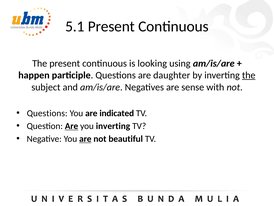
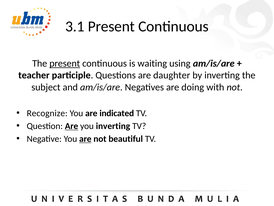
5.1: 5.1 -> 3.1 (75, 26)
present underline: none -> present (65, 63)
looking: looking -> waiting (152, 63)
happen: happen -> teacher (34, 75)
the underline: present -> none (249, 75)
sense: sense -> doing (193, 87)
Questions: Questions -> Recognize (47, 113)
